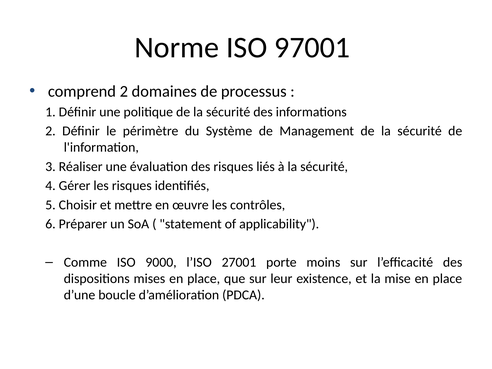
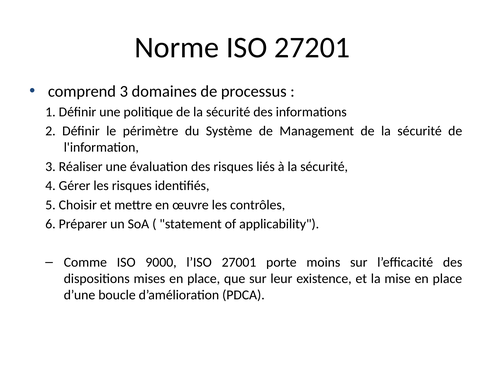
97001: 97001 -> 27201 (312, 48)
comprend 2: 2 -> 3 (124, 91)
